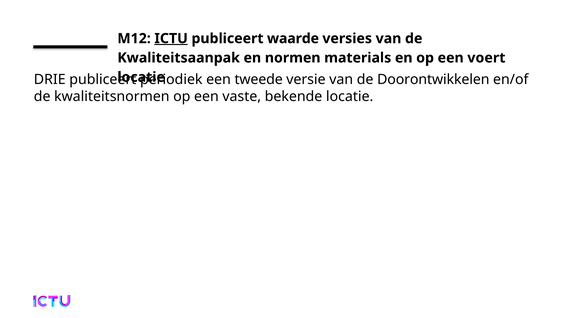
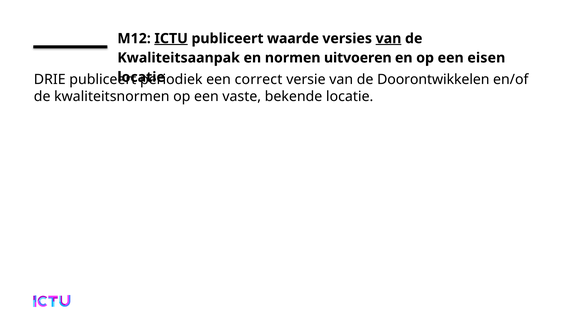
van underline: none -> present (388, 38)
materials: materials -> uitvoeren (358, 58)
voert: voert -> eisen (486, 58)
tweede: tweede -> correct (258, 79)
